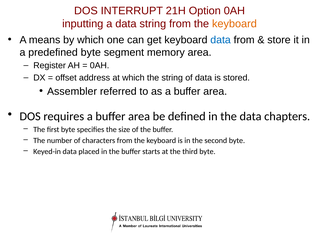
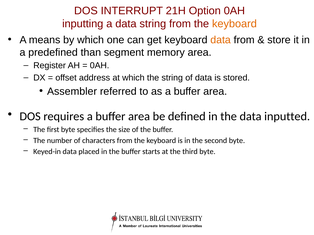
data colour: blue -> orange (221, 40)
predefined byte: byte -> than (91, 52)
chapters: chapters -> inputted (287, 117)
